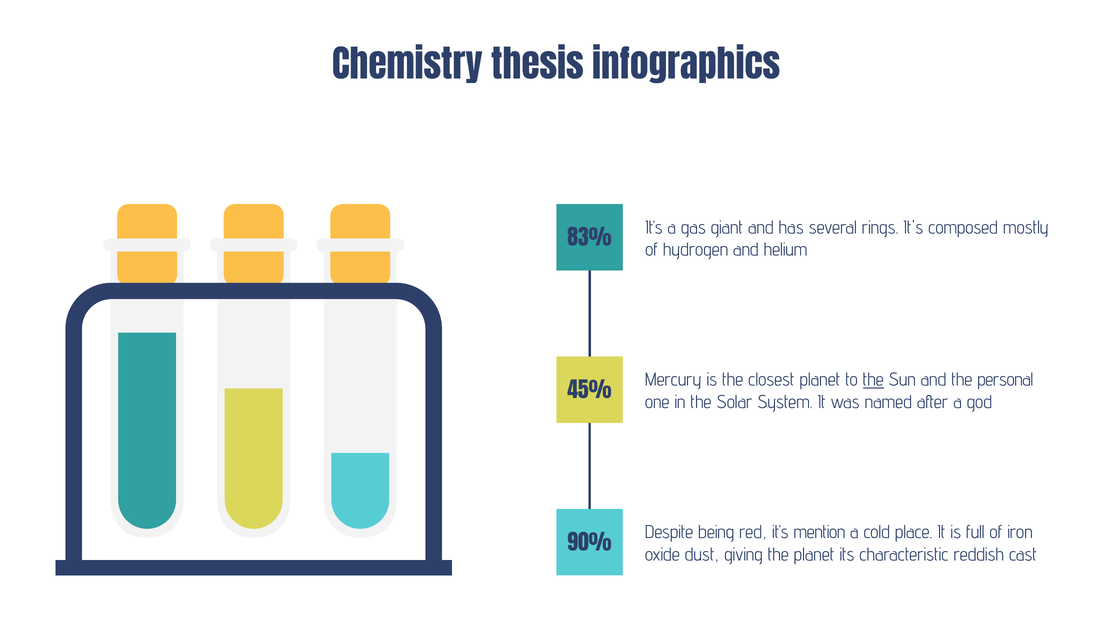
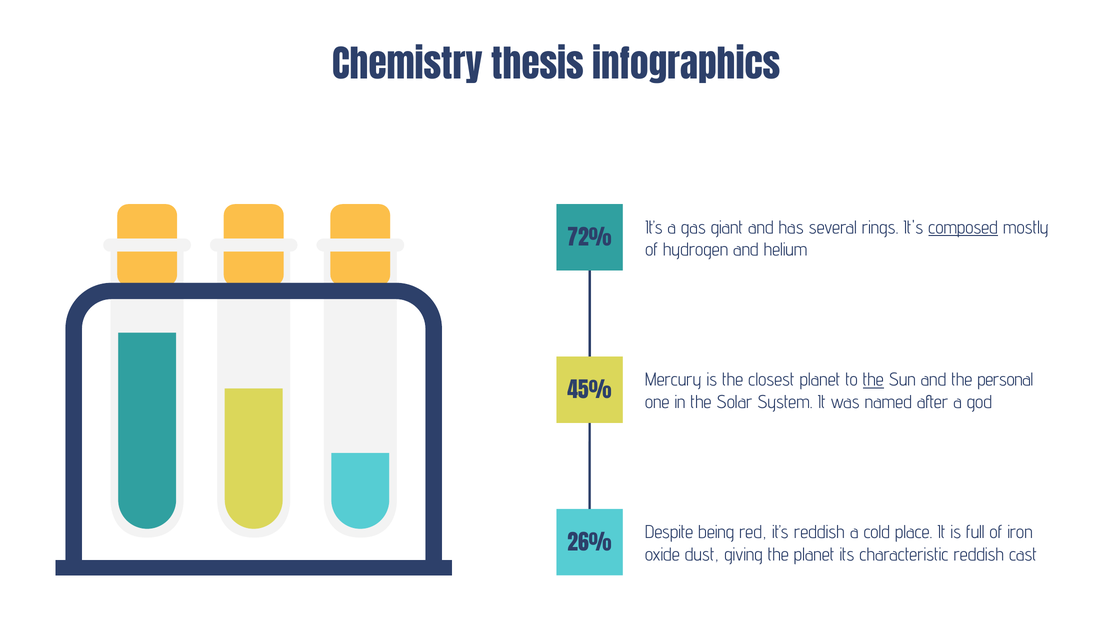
composed underline: none -> present (963, 227)
83%: 83% -> 72% (589, 239)
it’s mention: mention -> reddish (819, 532)
90%: 90% -> 26% (589, 544)
